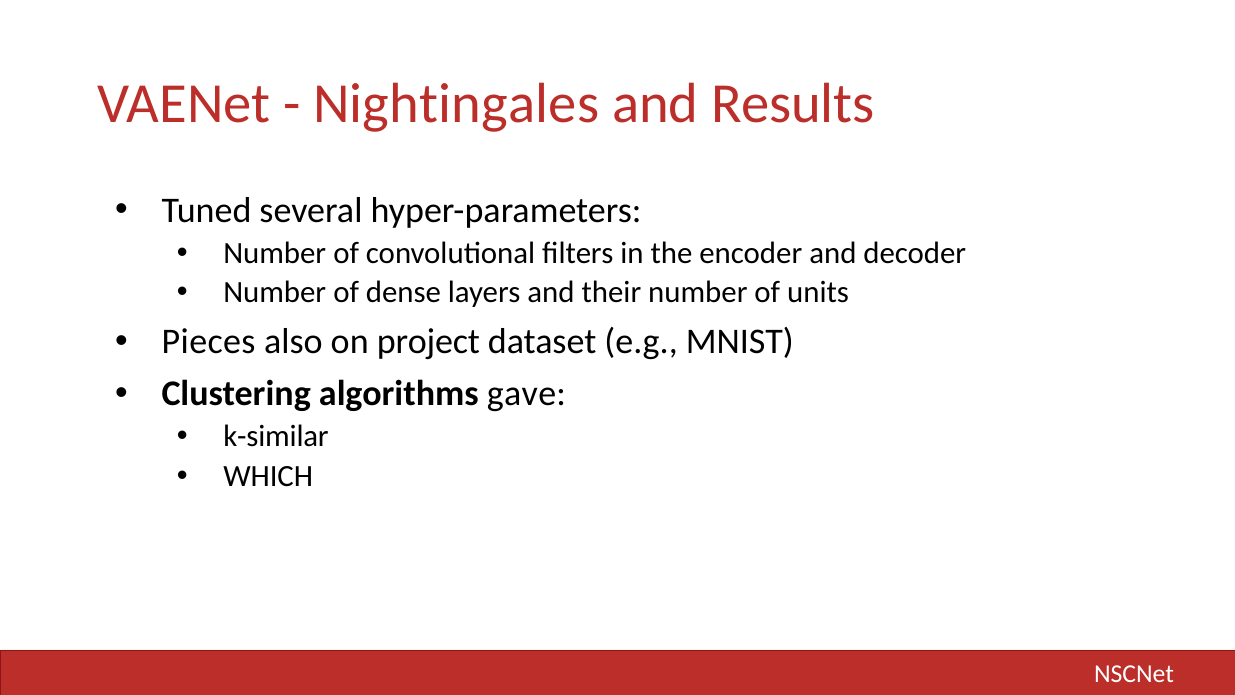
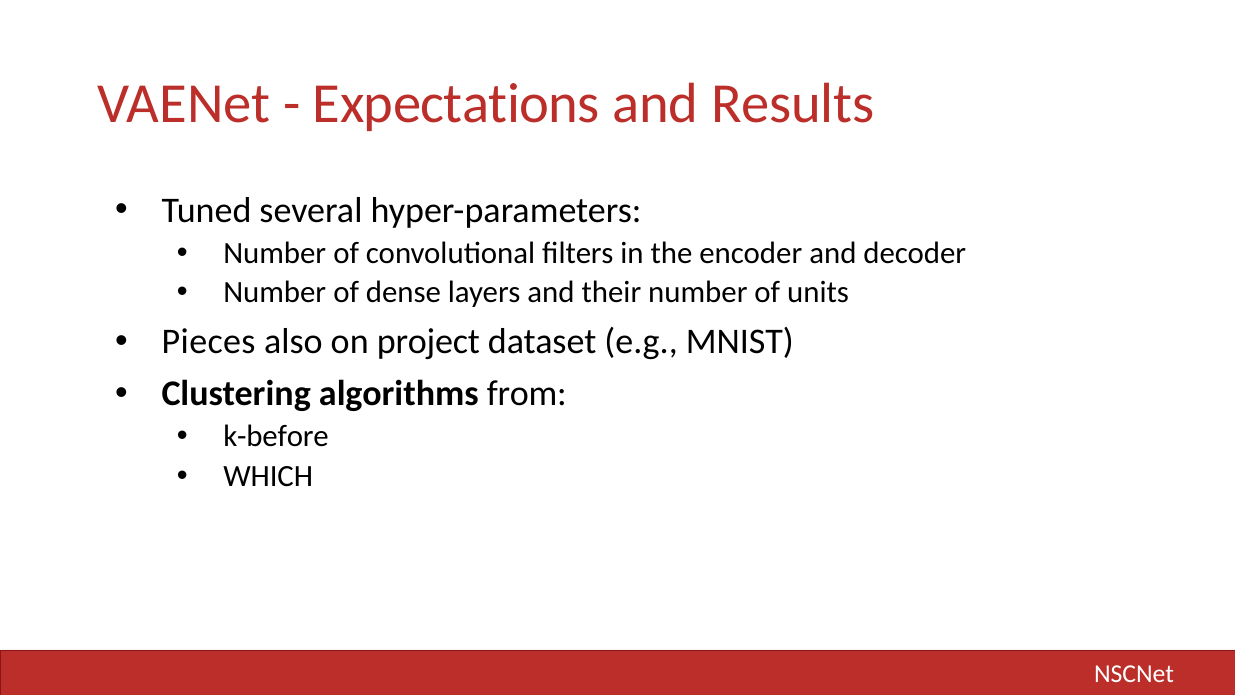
Nightingales: Nightingales -> Expectations (457, 104)
gave: gave -> from (527, 393)
k-similar: k-similar -> k-before (276, 436)
